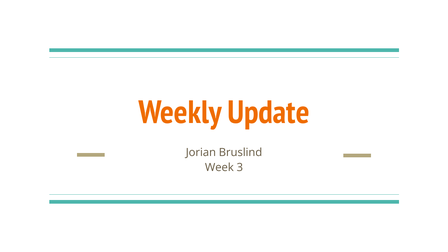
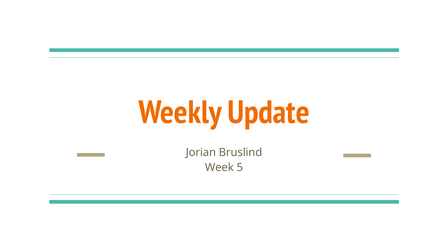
3: 3 -> 5 (240, 168)
